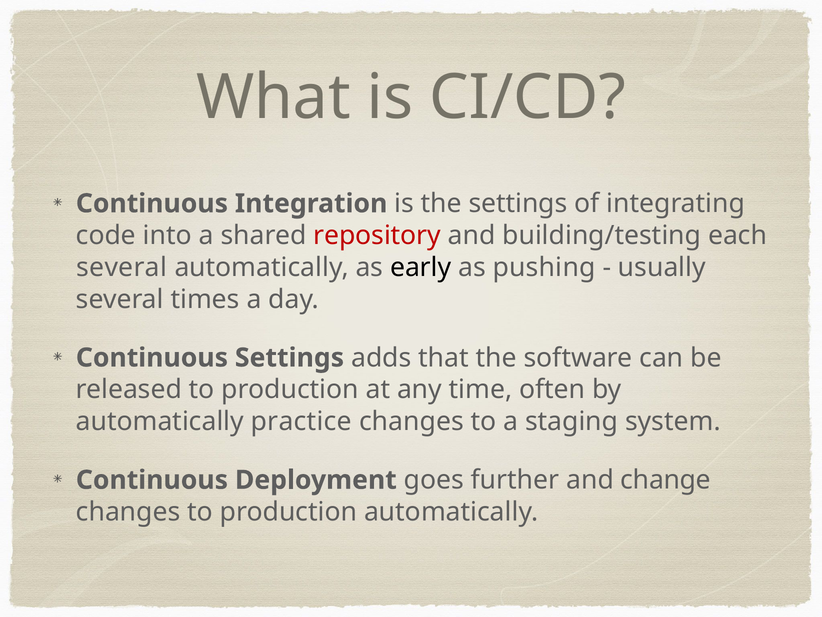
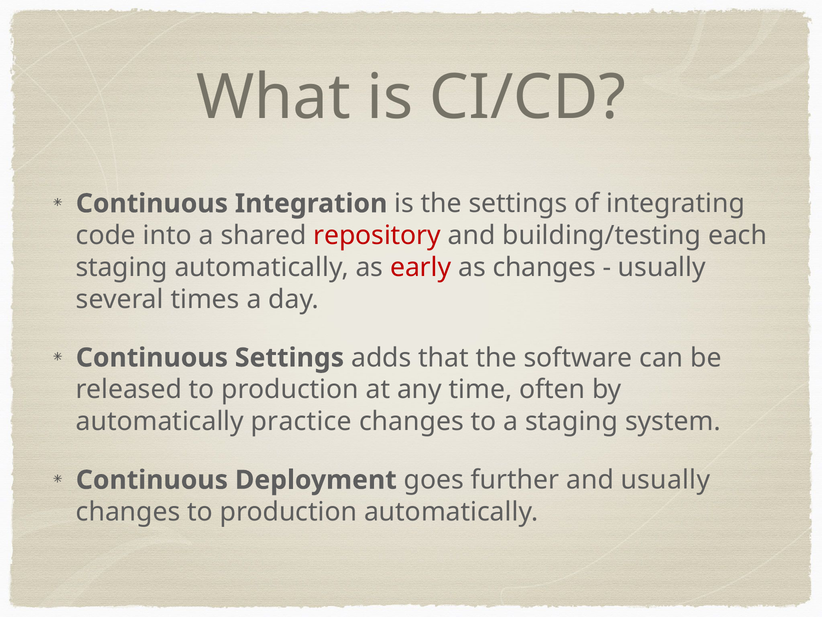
several: several -> staging (122, 267)
early colour: black -> red (421, 267)
as pushing: pushing -> changes (544, 267)
and change: change -> usually (665, 480)
